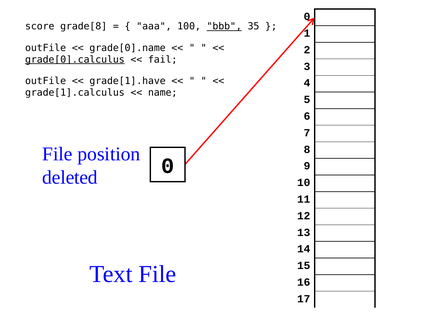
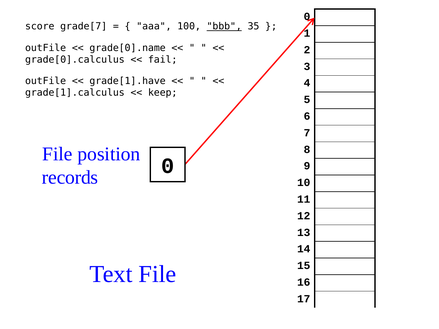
grade[8: grade[8 -> grade[7 (84, 26)
grade[0].calculus underline: present -> none (75, 60)
name: name -> keep (163, 93)
deleted: deleted -> records (70, 178)
